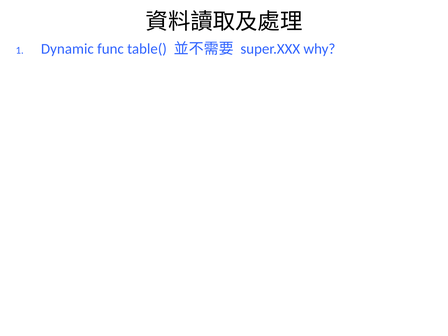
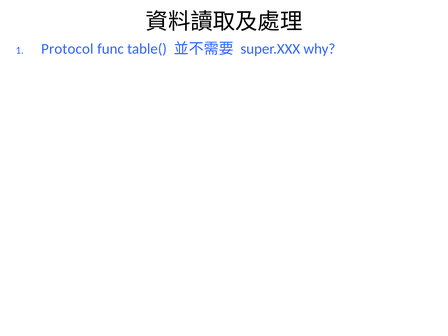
Dynamic: Dynamic -> Protocol (67, 49)
